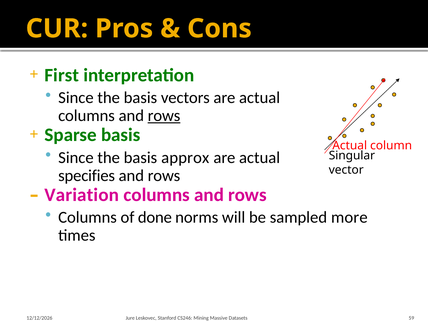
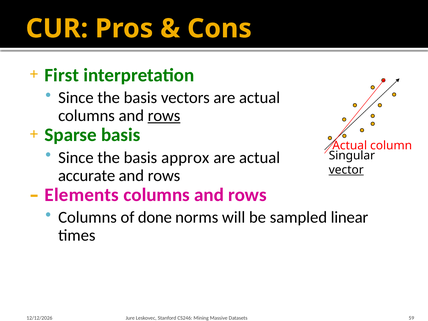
vector underline: none -> present (346, 170)
specifies: specifies -> accurate (87, 176)
Variation: Variation -> Elements (82, 195)
more: more -> linear (349, 217)
